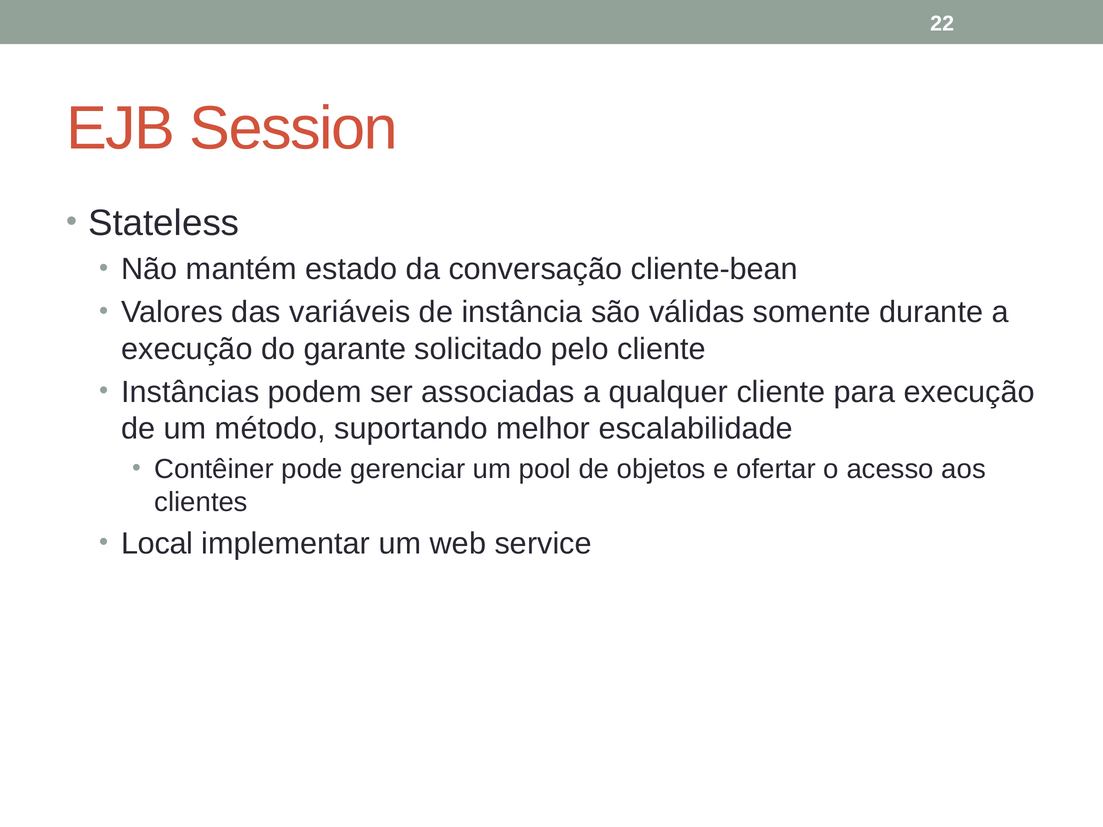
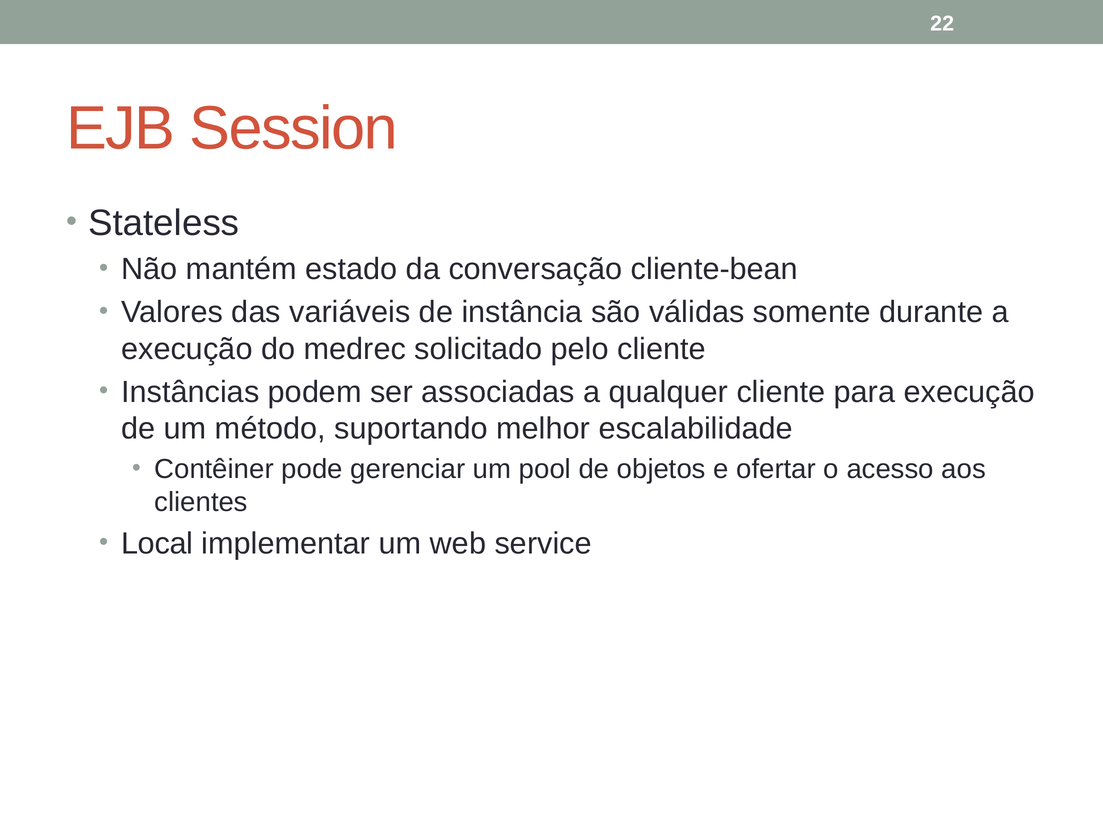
garante: garante -> medrec (355, 349)
